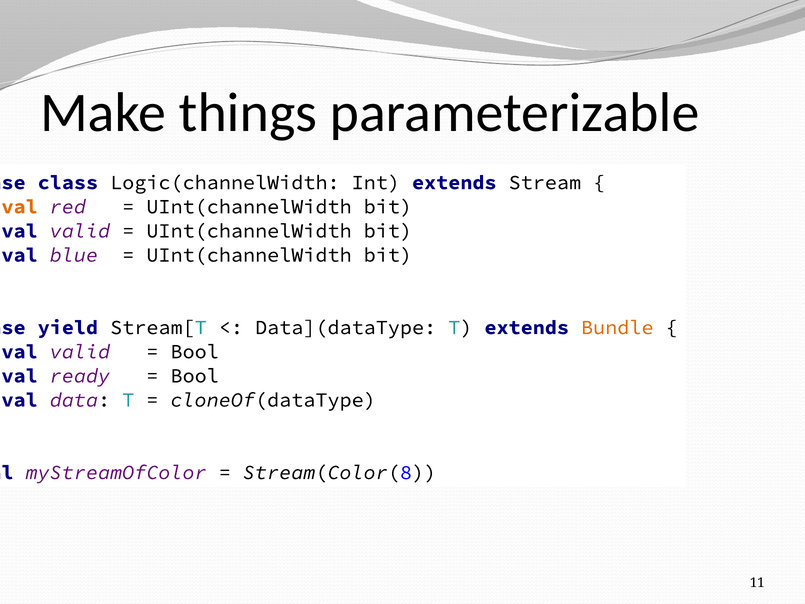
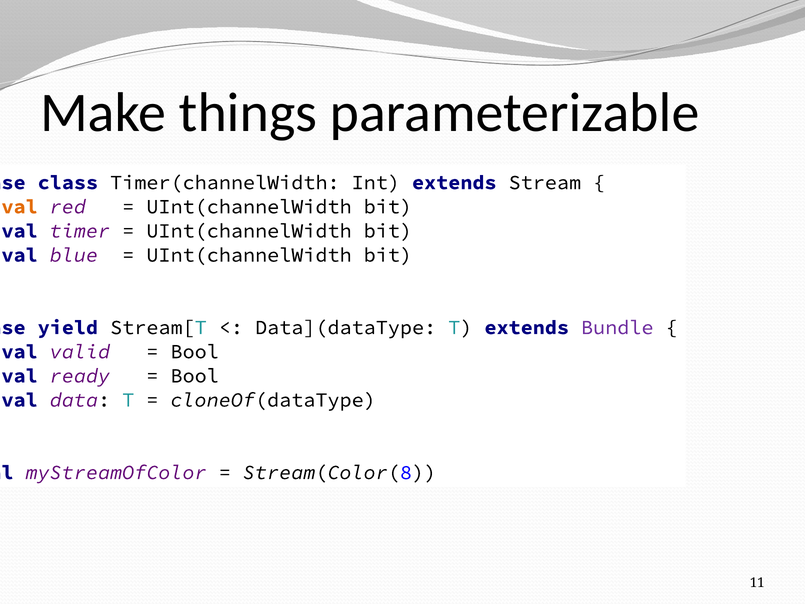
Logic(channelWidth: Logic(channelWidth -> Timer(channelWidth (225, 182)
valid: valid -> timer (80, 231)
Bundle colour: orange -> purple (617, 327)
